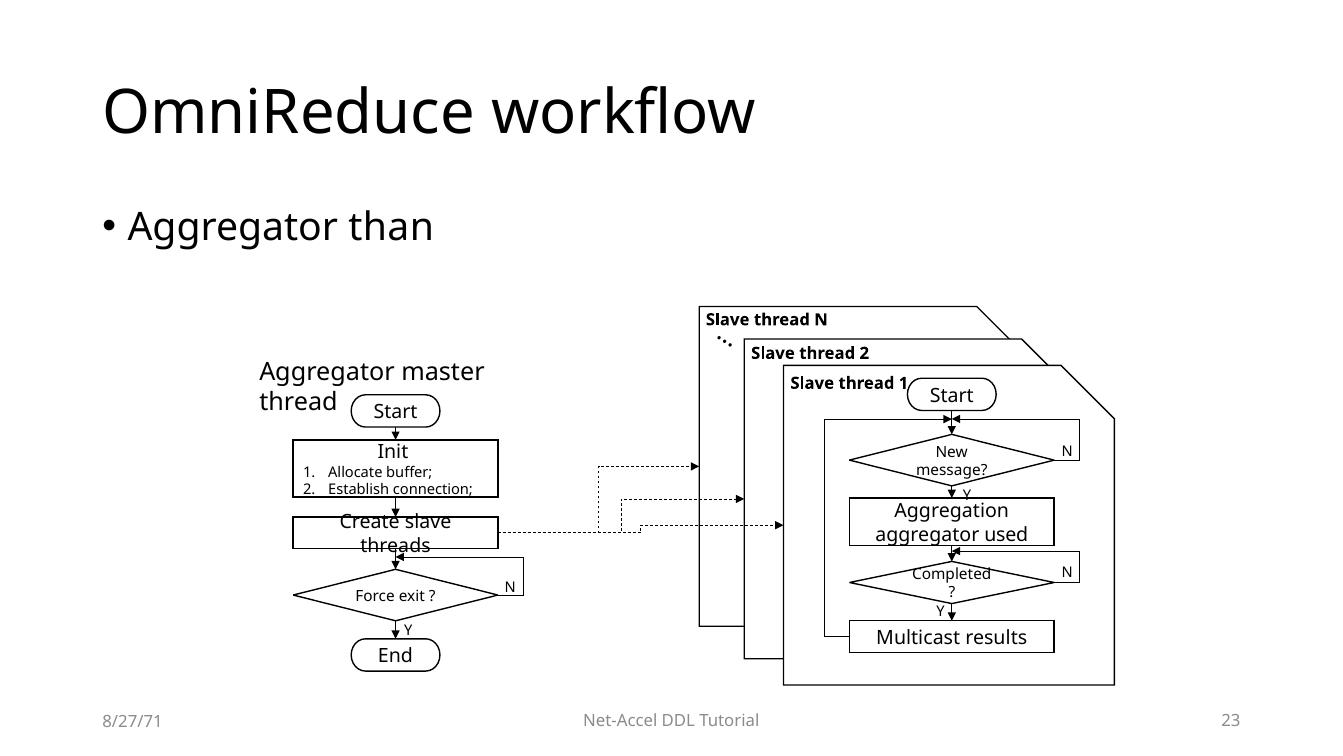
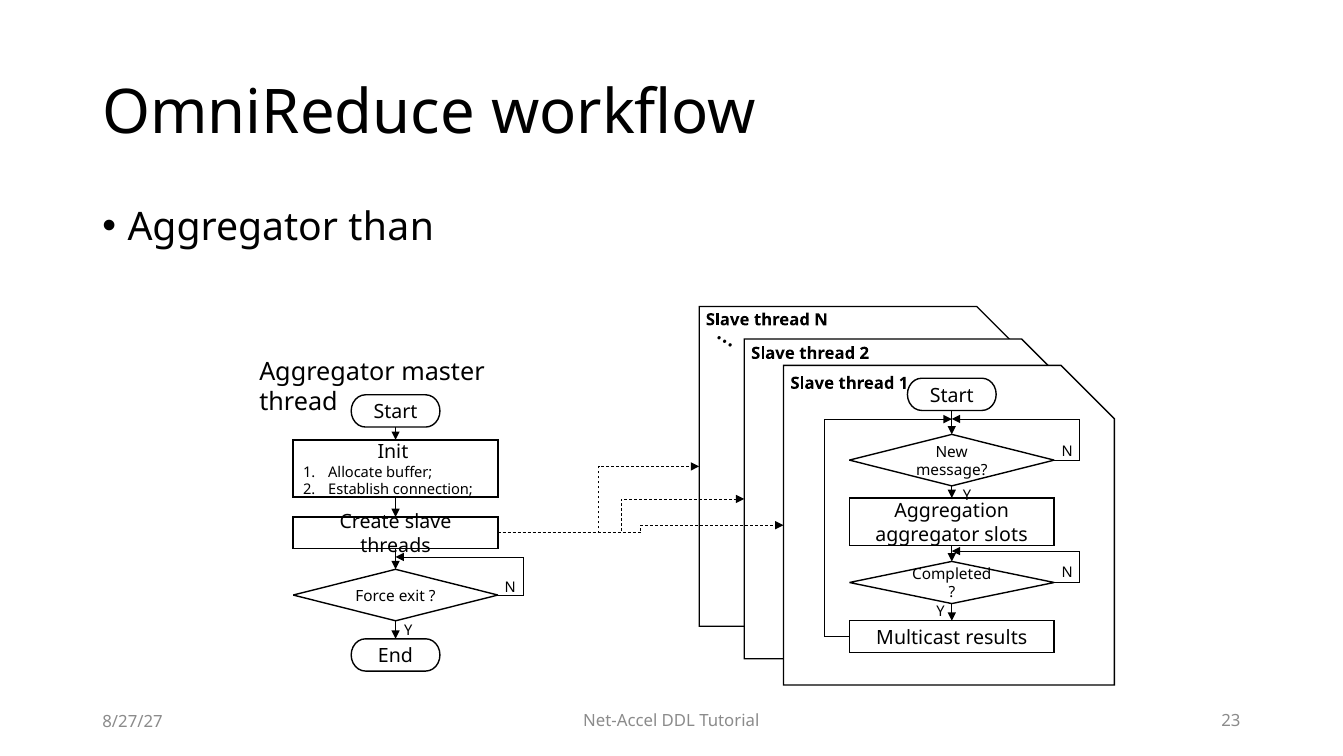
used: used -> slots (1006, 535)
8/27/71: 8/27/71 -> 8/27/27 (133, 721)
